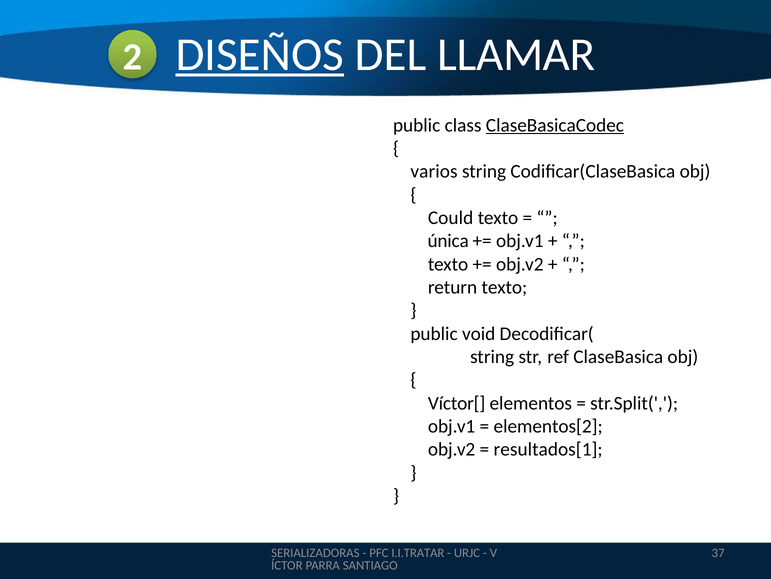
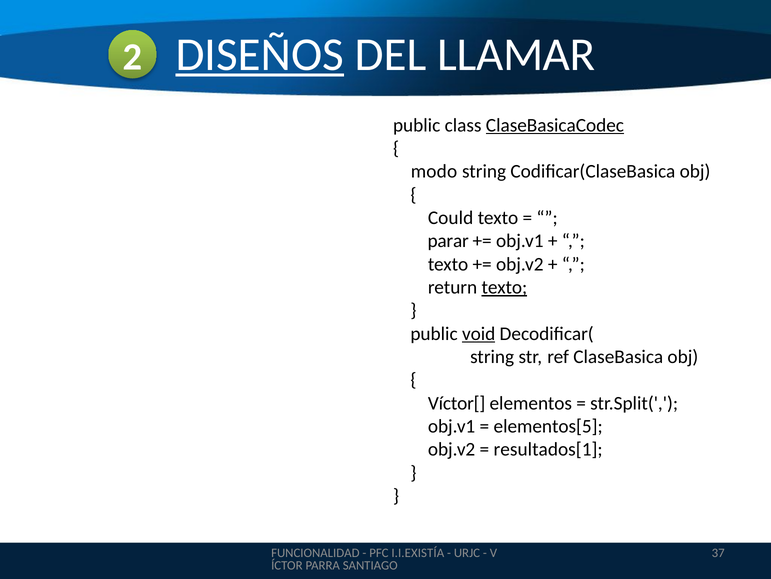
varios: varios -> modo (434, 171)
única: única -> parar (448, 241)
texto underline: none -> present (504, 287)
void underline: none -> present (479, 333)
elementos[2: elementos[2 -> elementos[5 (548, 426)
SERIALIZADORAS: SERIALIZADORAS -> FUNCIONALIDAD (315, 552)
I.I.TRATAR: I.I.TRATAR -> I.I.EXISTÍA (418, 552)
